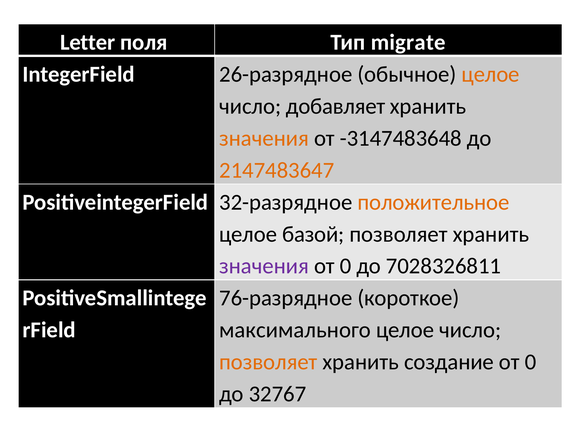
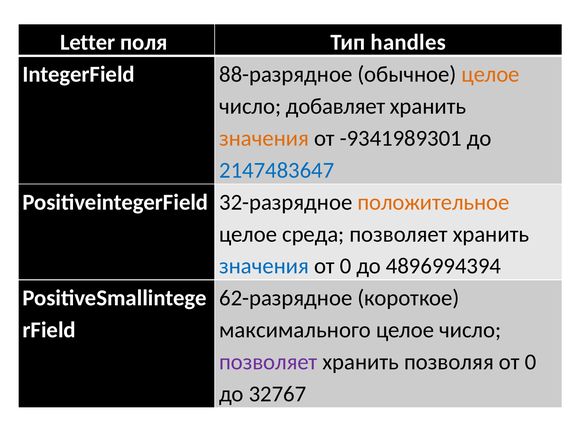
migrate: migrate -> handles (408, 42)
26-разрядное: 26-разрядное -> 88-разрядное (286, 74)
-3147483648: -3147483648 -> -9341989301 (401, 138)
2147483647 colour: orange -> blue (277, 170)
базой: базой -> среда (313, 234)
значения colour: purple -> blue (264, 266)
7028326811: 7028326811 -> 4896994394 (444, 266)
76-разрядное: 76-разрядное -> 62-разрядное (286, 298)
позволяет colour: orange -> purple (268, 362)
создание: создание -> позволяя (449, 362)
